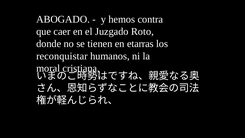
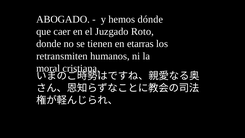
contra: contra -> dónde (150, 19)
reconquistar: reconquistar -> retransmiten (62, 56)
